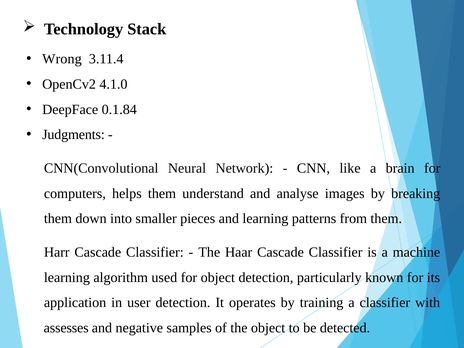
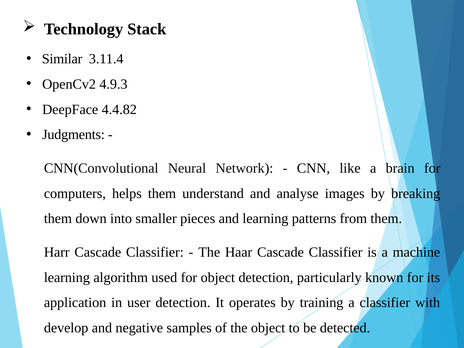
Wrong: Wrong -> Similar (62, 59)
4.1.0: 4.1.0 -> 4.9.3 (113, 84)
0.1.84: 0.1.84 -> 4.4.82 (119, 109)
assesses: assesses -> develop (66, 328)
